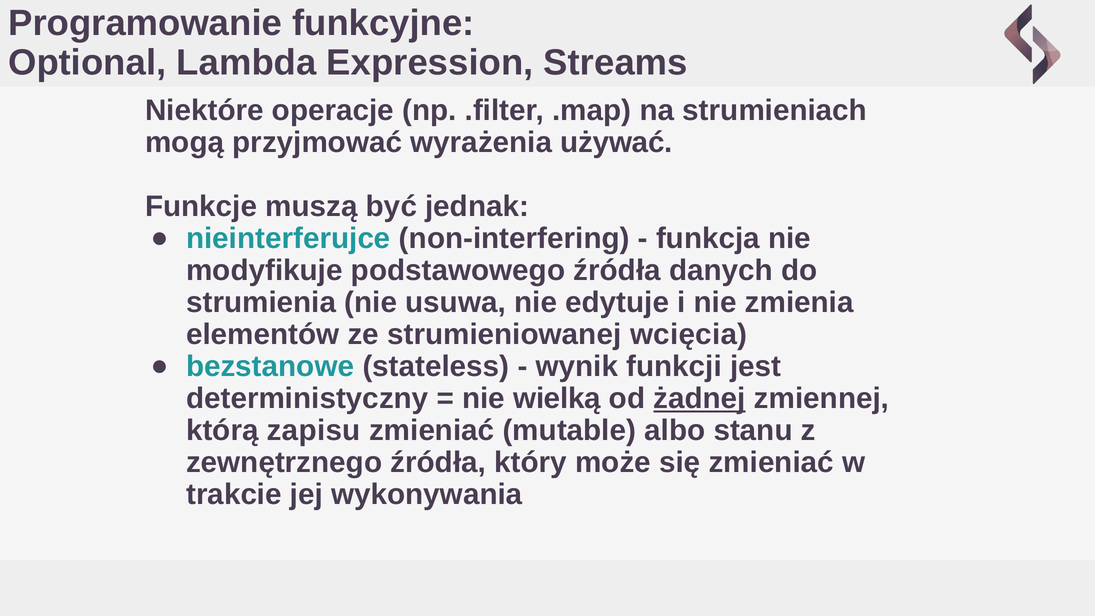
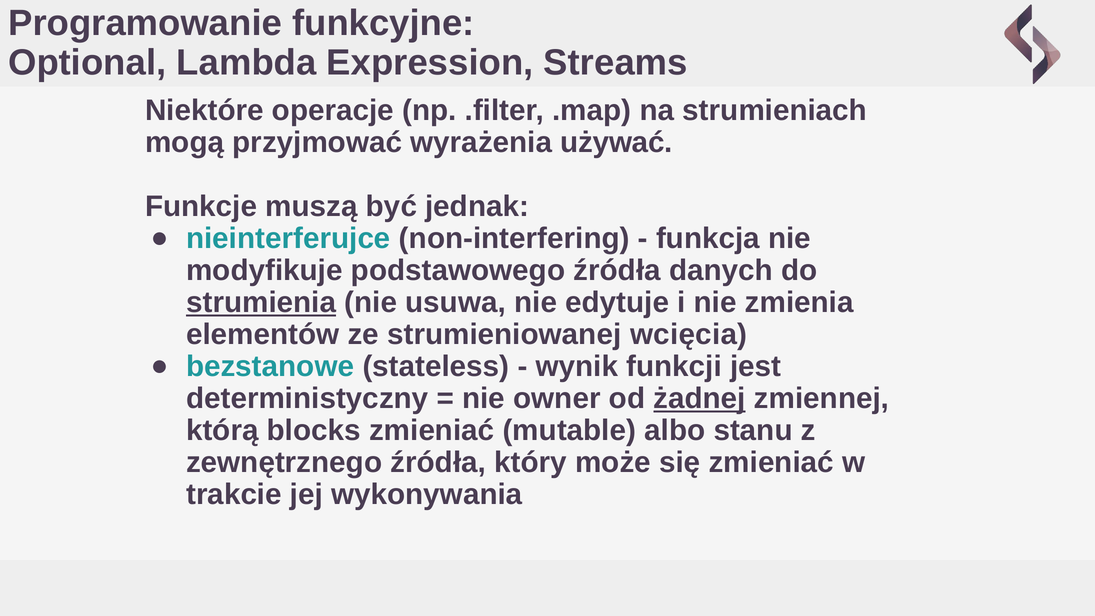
strumienia underline: none -> present (261, 303)
wielką: wielką -> owner (557, 399)
zapisu: zapisu -> blocks (314, 431)
